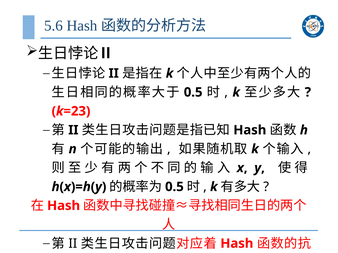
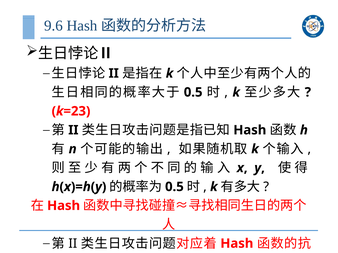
5.6: 5.6 -> 9.6 (53, 26)
